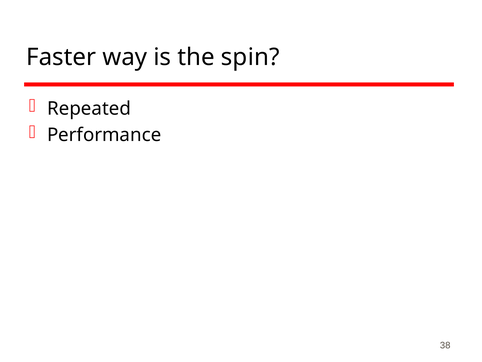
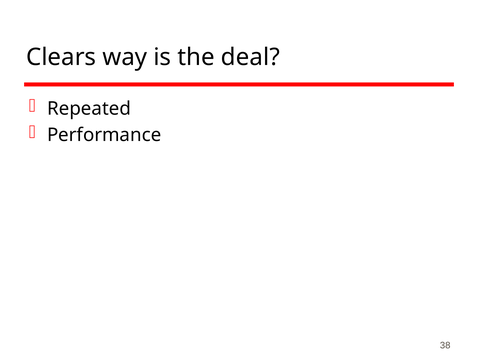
Faster: Faster -> Clears (61, 57)
spin: spin -> deal (250, 57)
